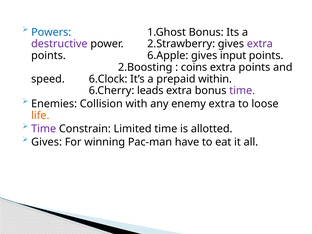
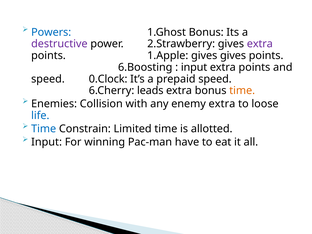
6.Apple: 6.Apple -> 1.Apple (168, 56)
gives input: input -> gives (233, 56)
2.Boosting: 2.Boosting -> 6.Boosting (145, 67)
coins: coins -> input (194, 67)
6.Clock: 6.Clock -> 0.Clock (108, 79)
prepaid within: within -> speed (215, 79)
time colour: purple -> orange (242, 91)
life colour: orange -> blue (40, 116)
Time colour: purple -> blue (44, 129)
Gives: Gives -> Input (47, 142)
